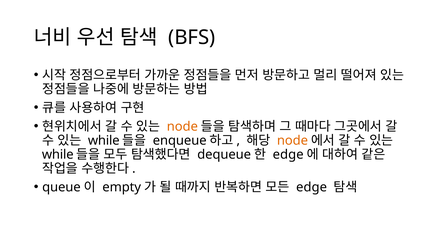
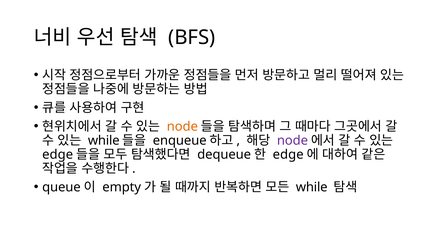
node colour: orange -> purple (292, 140)
while: while -> edge (58, 154)
edge: edge -> while (312, 187)
